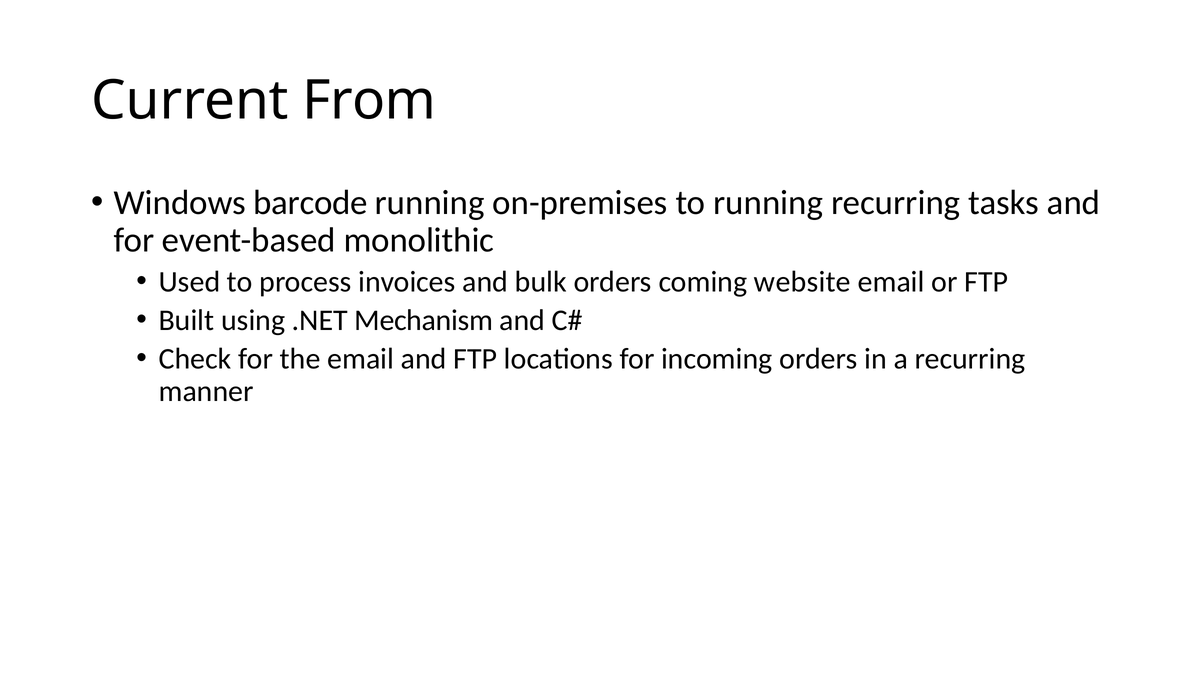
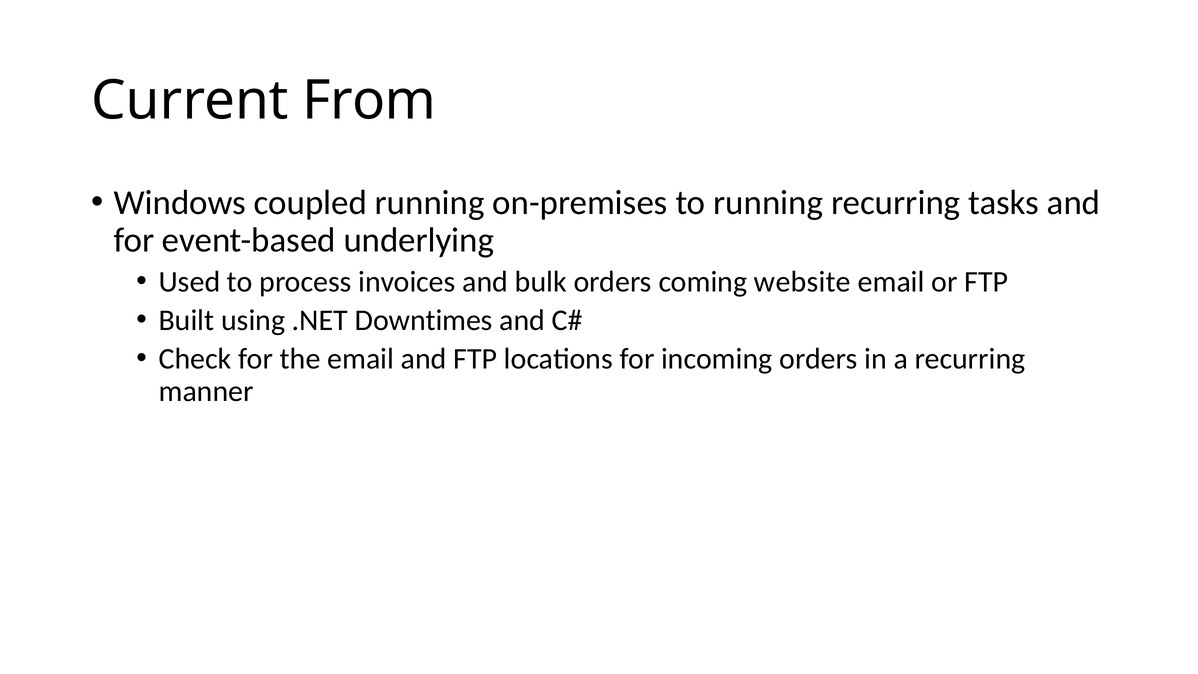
barcode: barcode -> coupled (310, 203)
monolithic: monolithic -> underlying (419, 240)
Mechanism: Mechanism -> Downtimes (424, 320)
